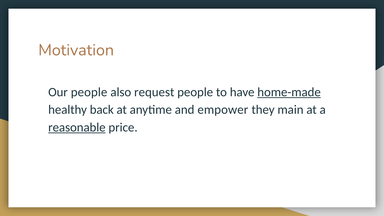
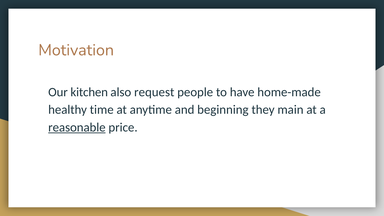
Our people: people -> kitchen (89, 92)
home-made underline: present -> none (289, 92)
back: back -> time (102, 110)
empower: empower -> beginning (223, 110)
